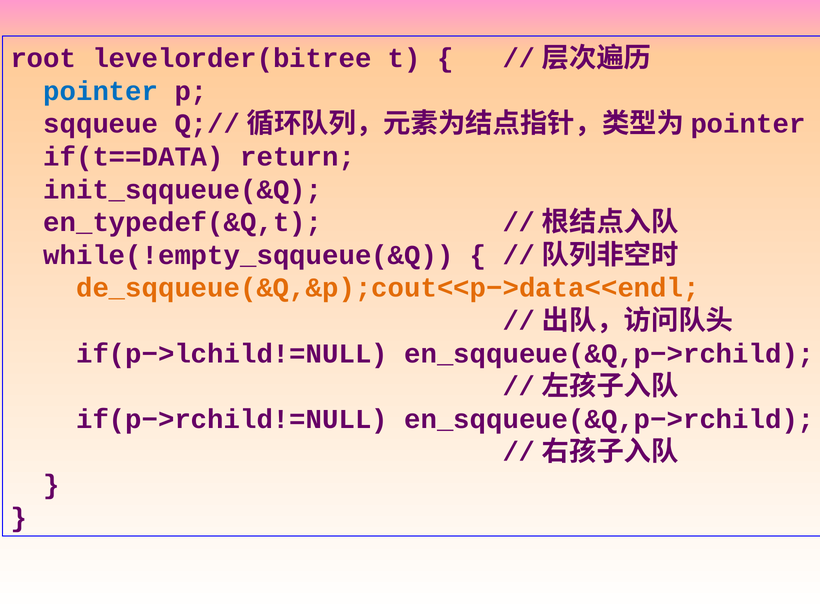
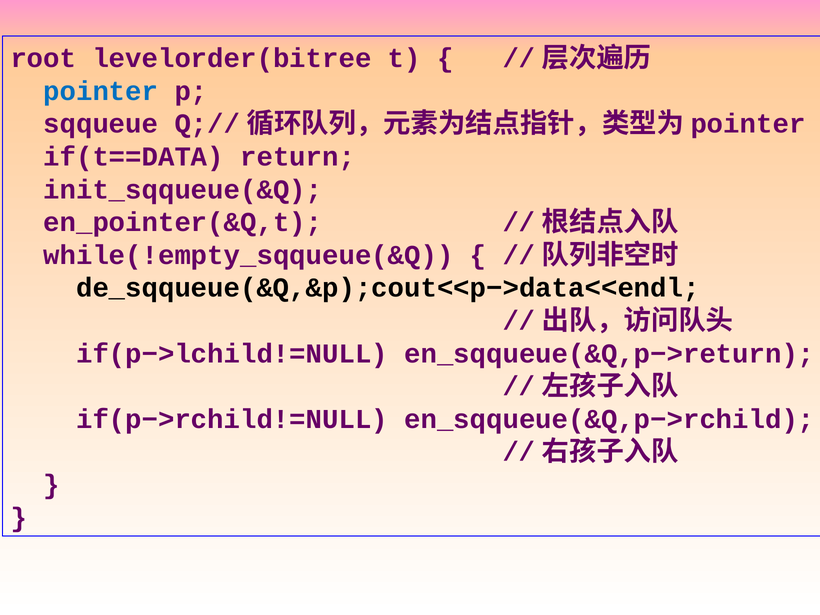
en_typedef(&Q,t: en_typedef(&Q,t -> en_pointer(&Q,t (183, 222)
de_sqqueue(&Q,&p);cout<<p−>data<<endl colour: orange -> black (388, 288)
if(p−>lchild!=NULL en_sqqueue(&Q,p−>rchild: en_sqqueue(&Q,p−>rchild -> en_sqqueue(&Q,p−>return (609, 353)
